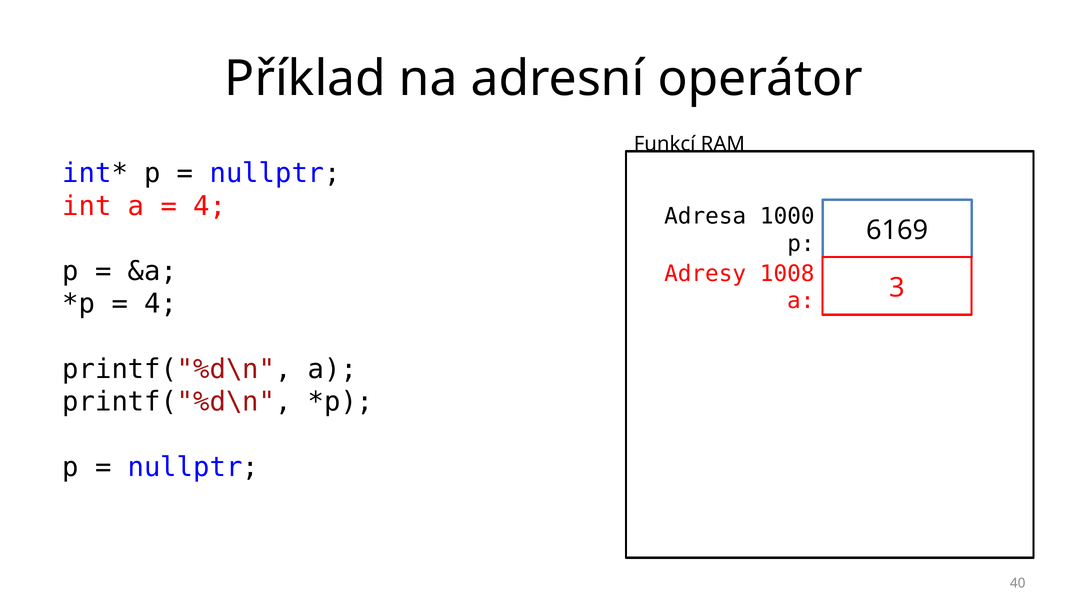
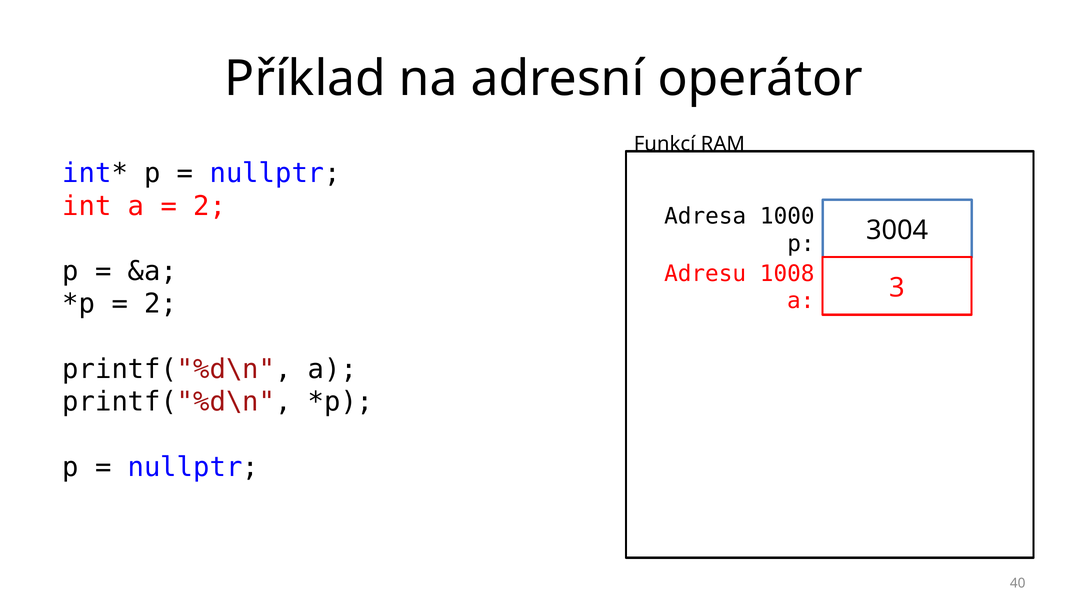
4: 4 -> 2 (210, 206)
6169: 6169 -> 3004 (897, 230)
Adresy: Adresy -> Adresu (705, 274)
4: 4 -> 2 (161, 304)
